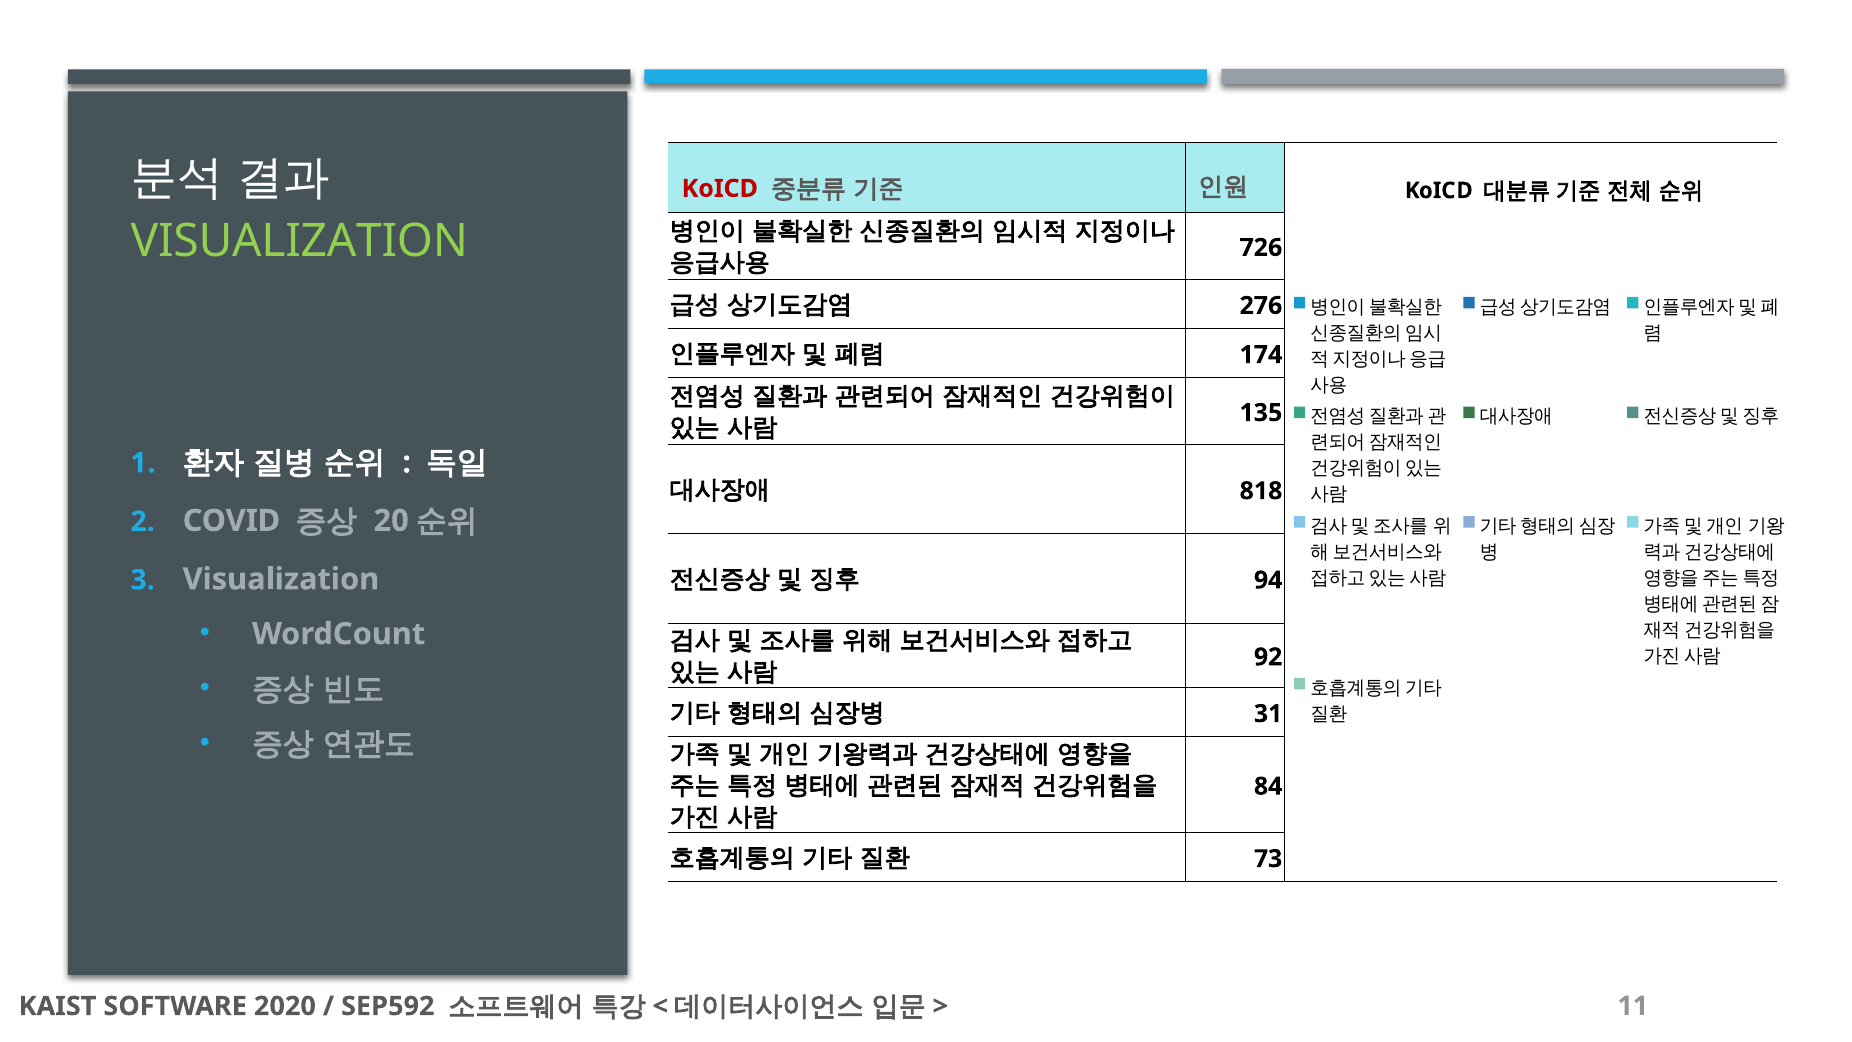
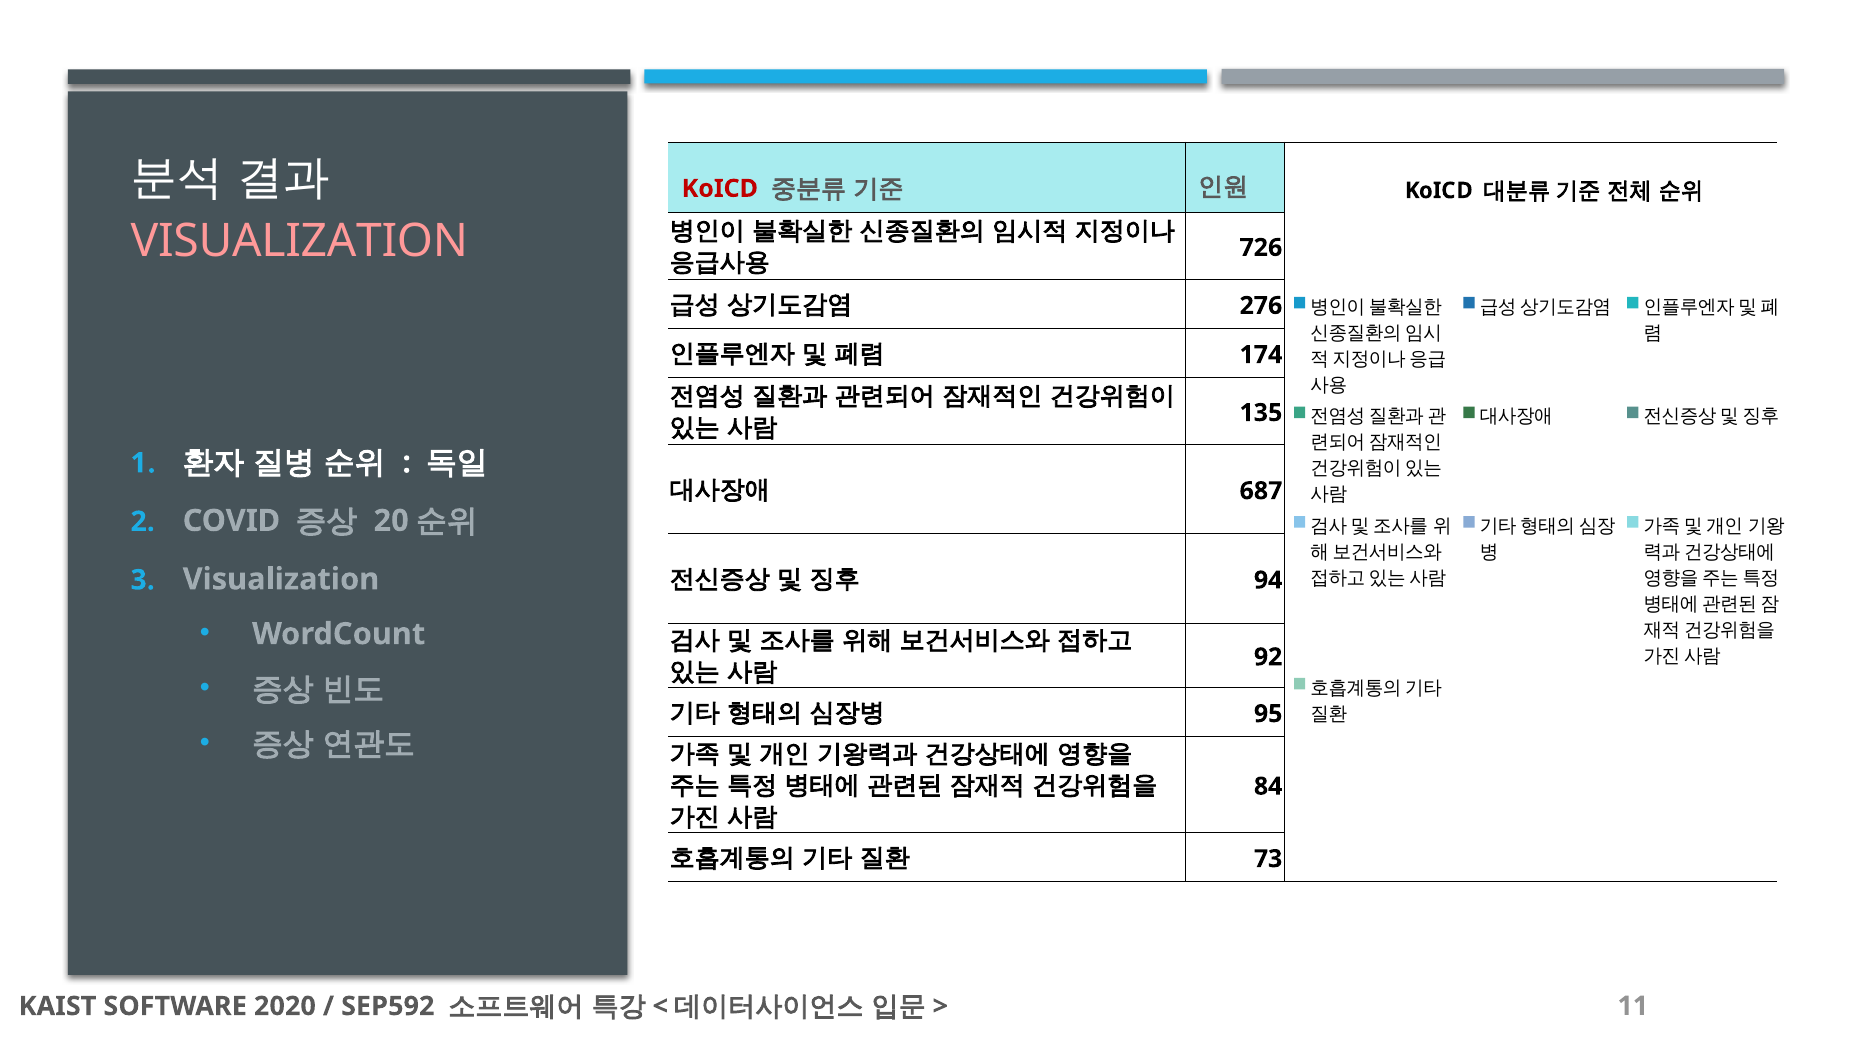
VISUALIZATION colour: light green -> pink (299, 241)
818: 818 -> 687 (1261, 491)
31: 31 -> 95 (1268, 714)
